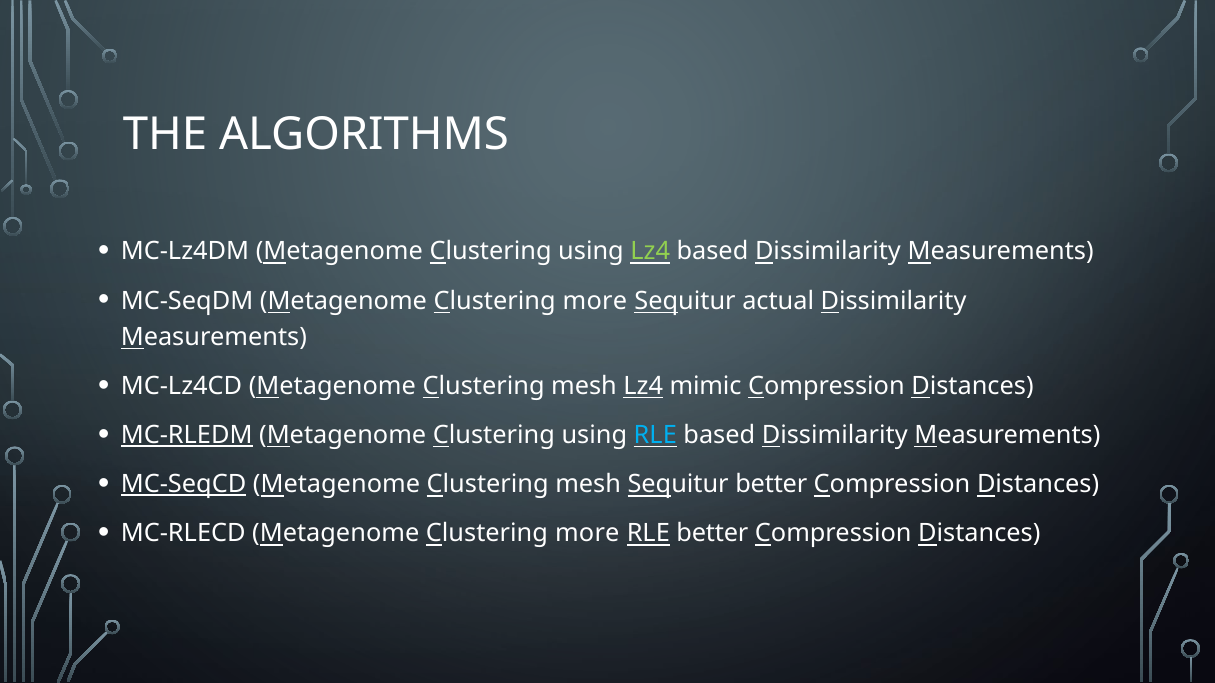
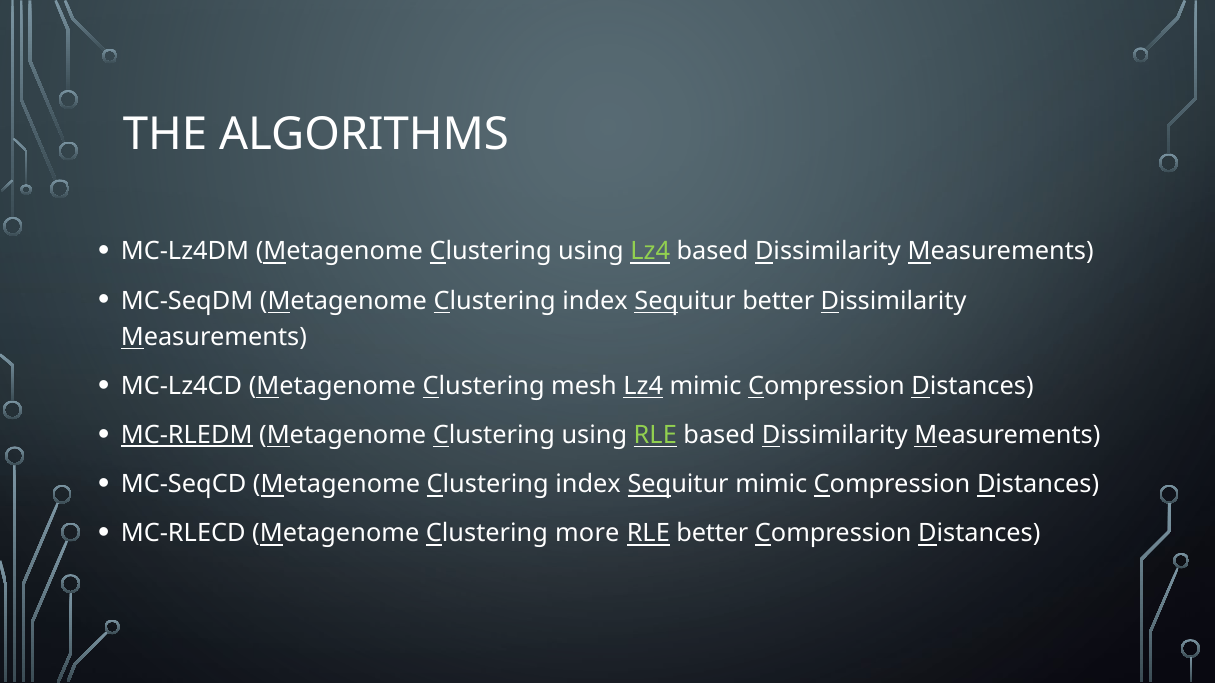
MC-SeqDM Metagenome Clustering more: more -> index (595, 301)
Sequitur actual: actual -> better (778, 301)
RLE colour: light blue -> light green (655, 436)
MC-SeqCD underline: present -> none (184, 485)
mesh: mesh -> index (588, 485)
Sequitur better: better -> mimic (771, 485)
